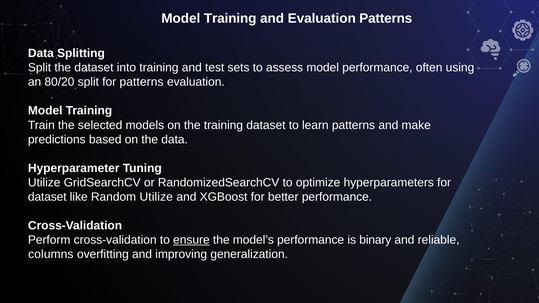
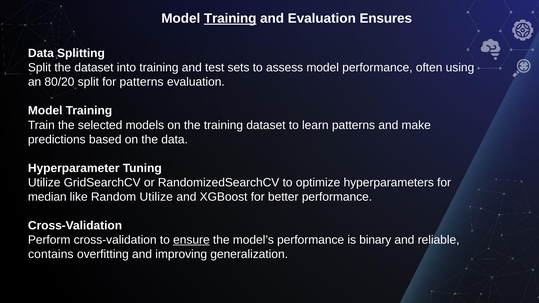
Training underline: none -> present (230, 18)
Evaluation Patterns: Patterns -> Ensures (386, 18)
dataset: dataset -> median (47, 197)
columns: columns -> contains (51, 254)
